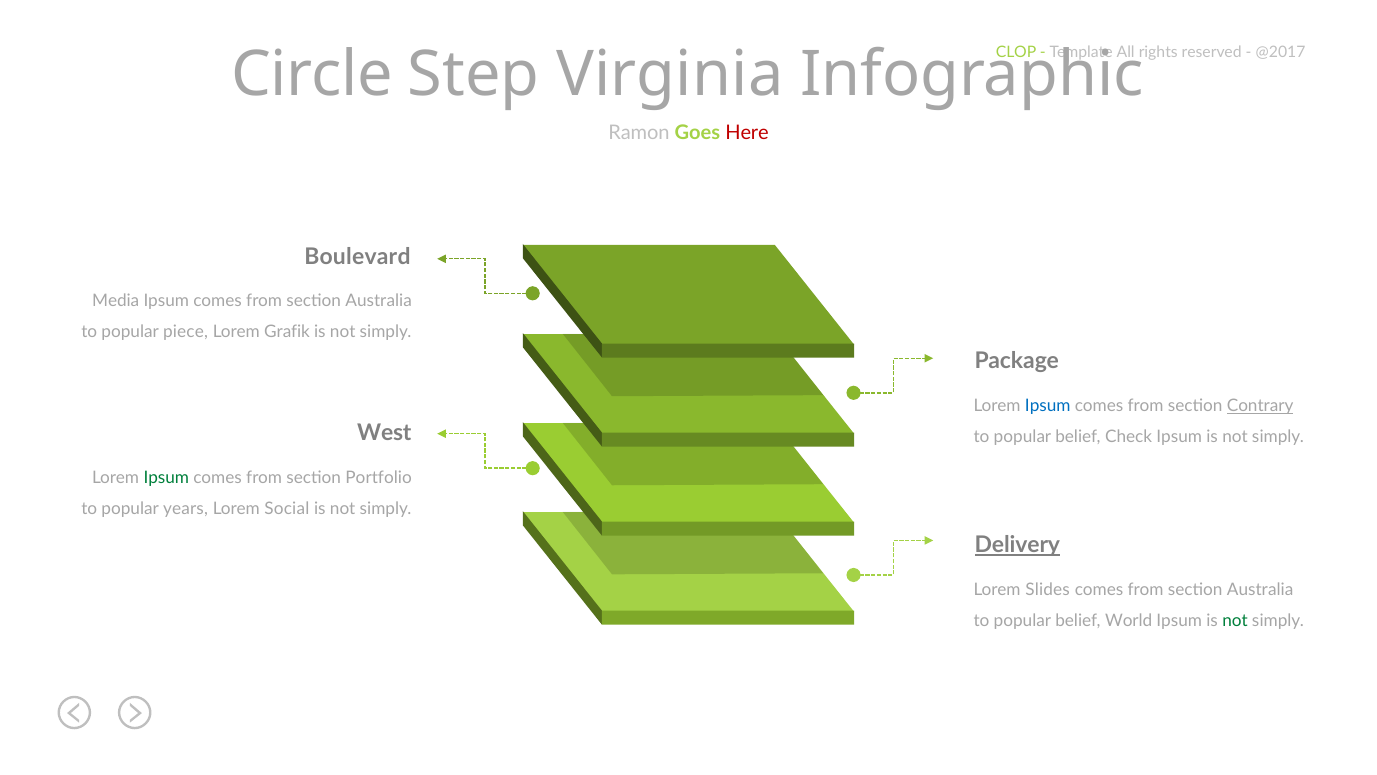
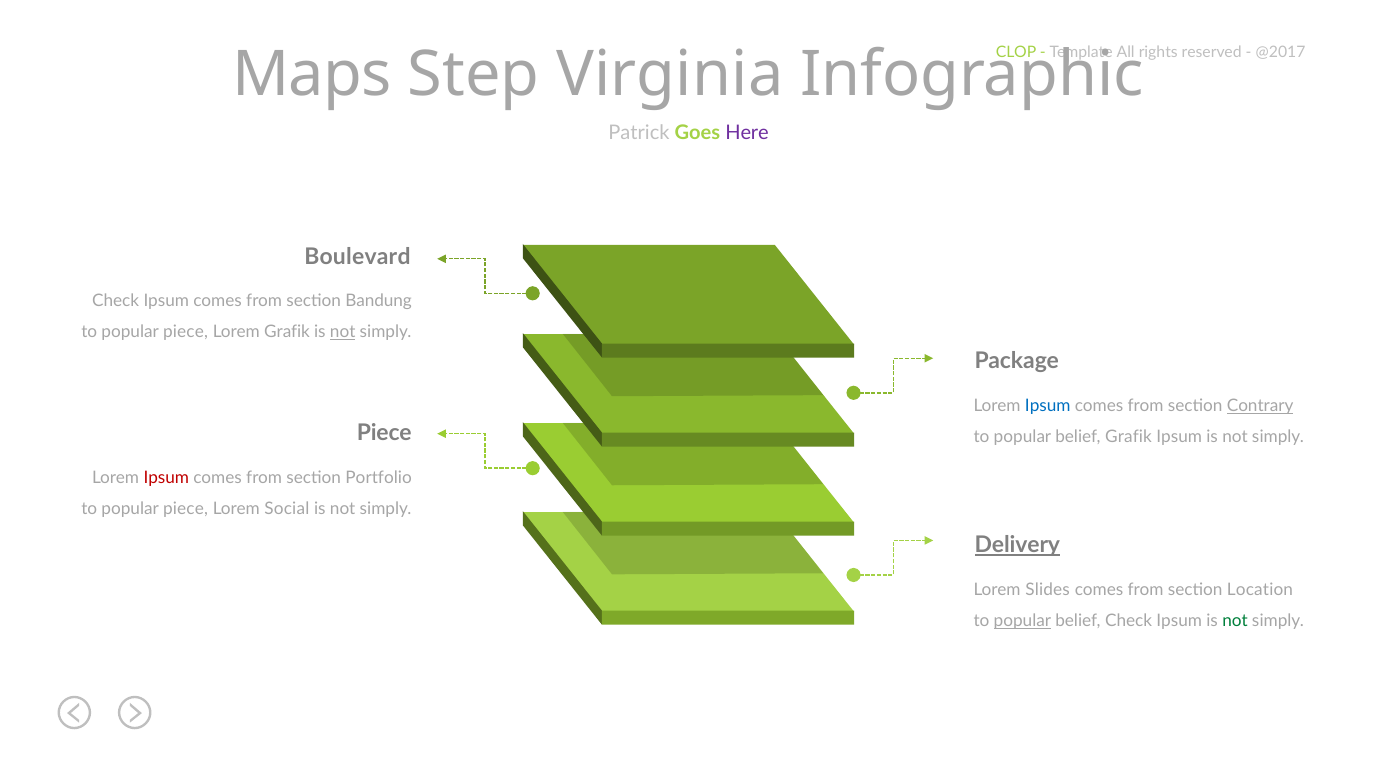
Circle: Circle -> Maps (312, 74)
Ramon: Ramon -> Patrick (639, 133)
Here colour: red -> purple (747, 133)
Media: Media -> Check (116, 301)
Australia: Australia -> Bandung (379, 301)
not underline: none -> present (343, 332)
West: West -> Piece (384, 433)
belief Check: Check -> Grafik (1129, 436)
Ipsum colour: green -> red (166, 477)
years: years -> piece (186, 508)
Australia: Australia -> Location (1260, 589)
popular underline: none -> present (1022, 620)
belief World: World -> Check (1129, 620)
